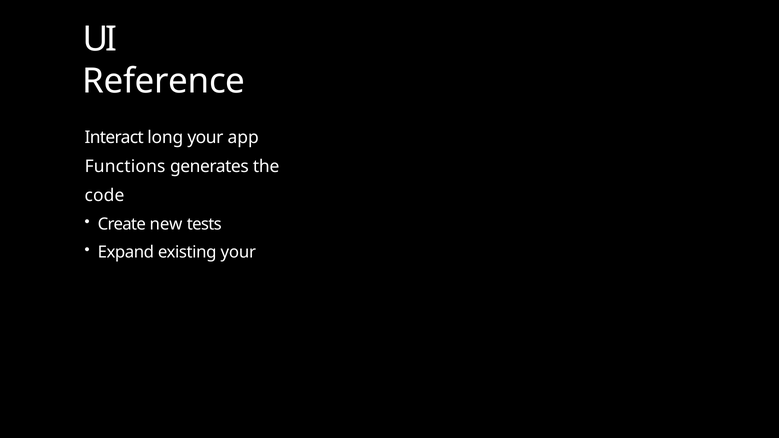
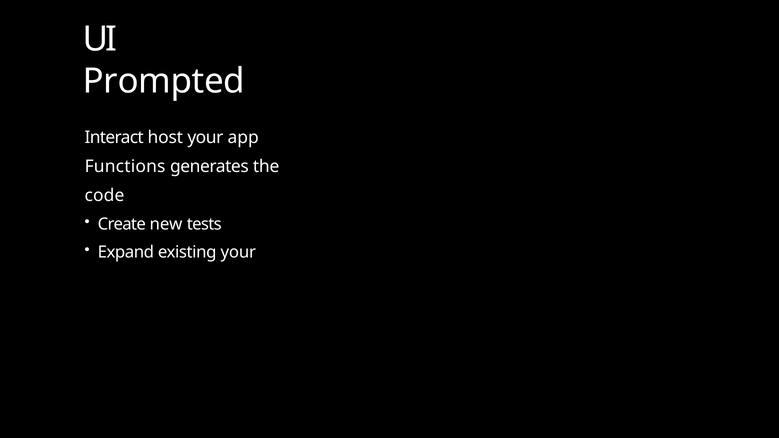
Reference: Reference -> Prompted (164, 81)
long: long -> host (165, 138)
